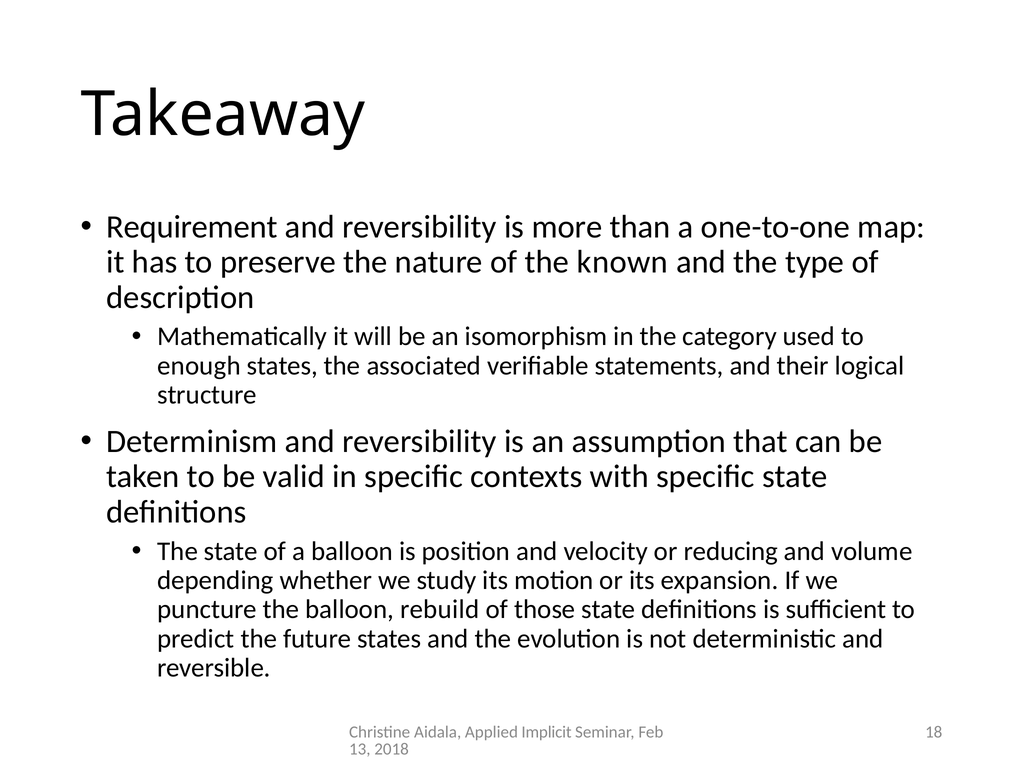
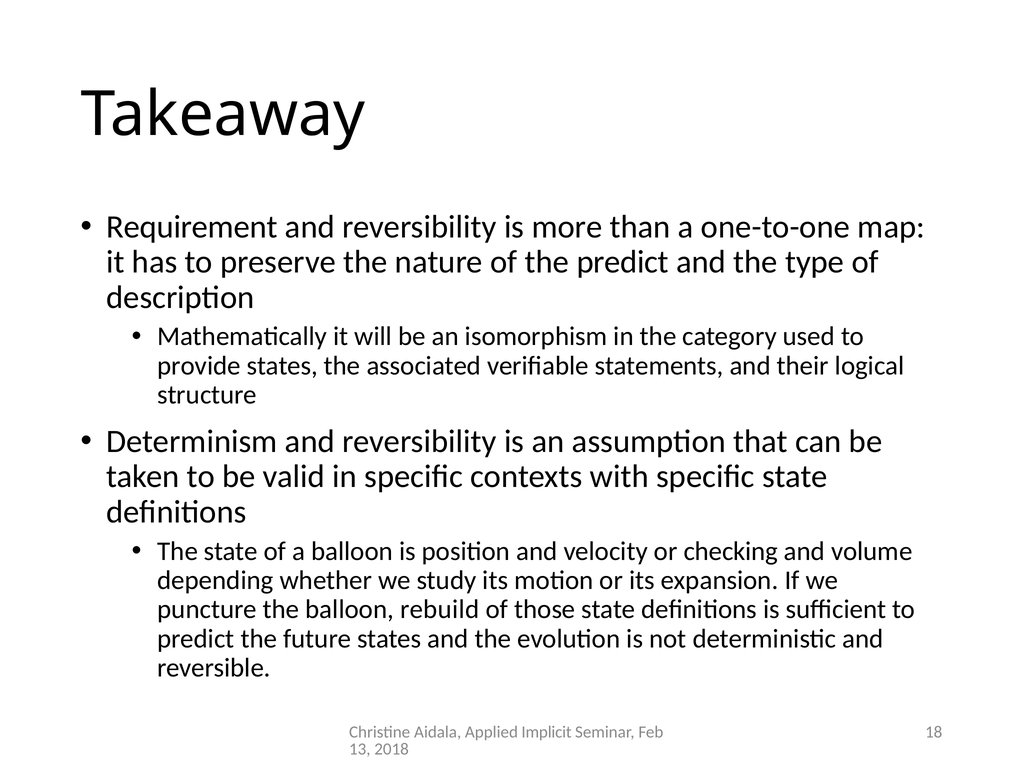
the known: known -> predict (623, 262)
enough: enough -> provide (199, 366)
reducing: reducing -> checking (731, 551)
